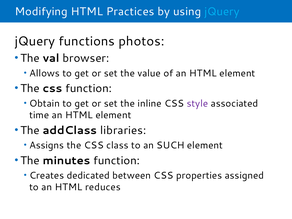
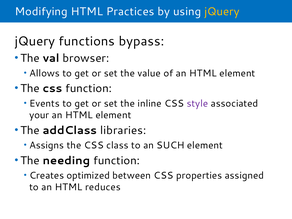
jQuery colour: light blue -> yellow (222, 12)
photos: photos -> bypass (141, 41)
Obtain: Obtain -> Events (45, 103)
time: time -> your (39, 115)
minutes: minutes -> needing (66, 160)
dedicated: dedicated -> optimized (88, 175)
